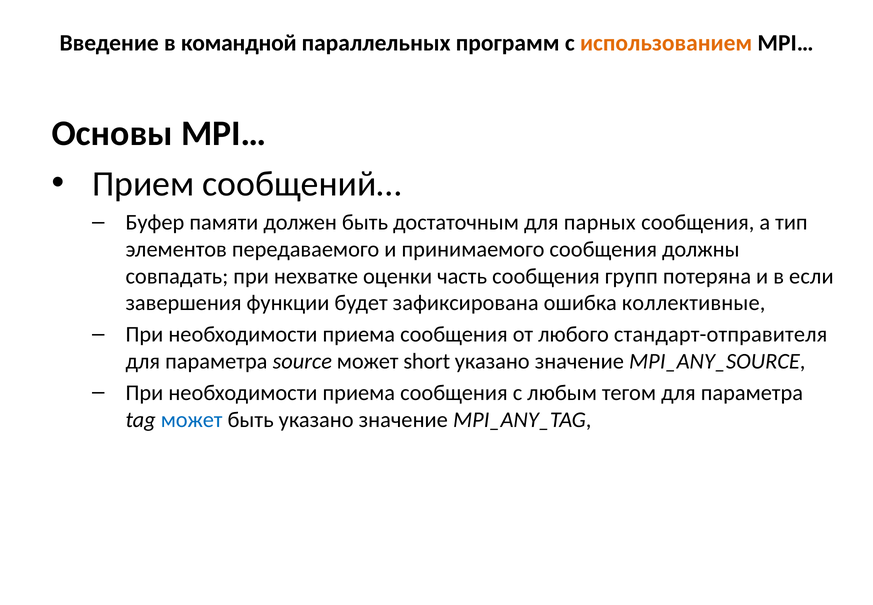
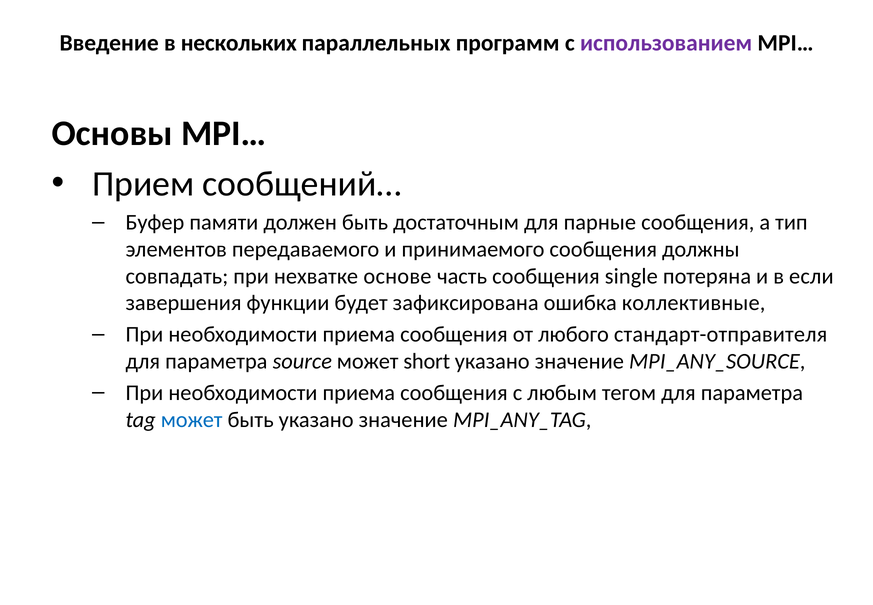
командной: командной -> нескольких (239, 43)
использованием colour: orange -> purple (666, 43)
парных: парных -> парные (600, 222)
оценки: оценки -> основе (397, 276)
групп: групп -> single (631, 276)
